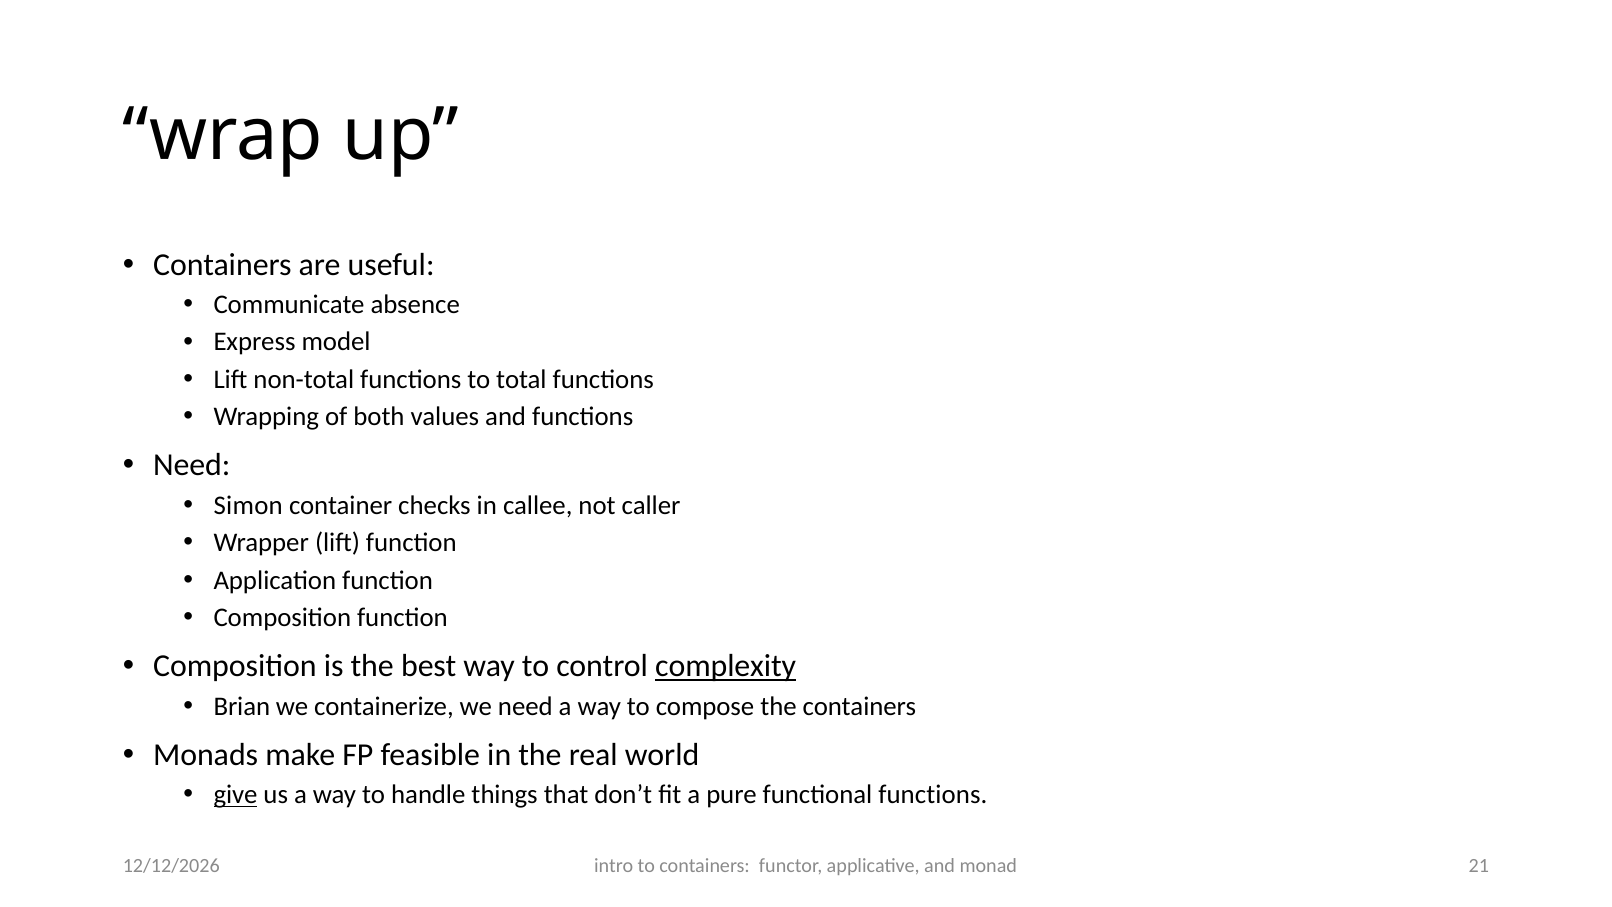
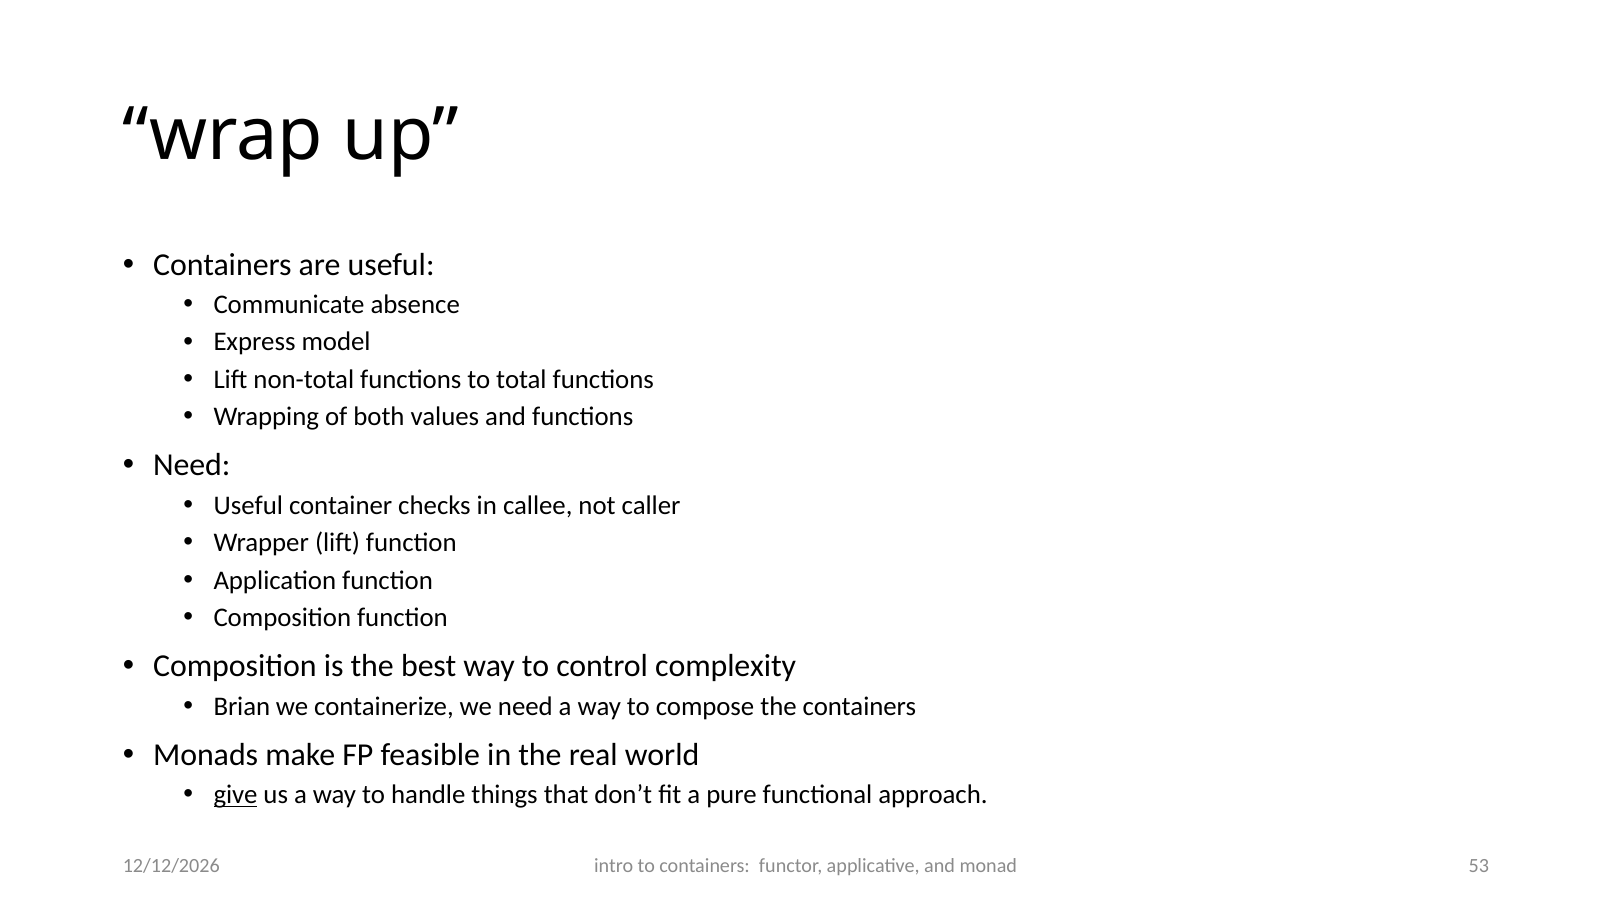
Simon: Simon -> Useful (248, 505)
complexity underline: present -> none (726, 666)
functional functions: functions -> approach (933, 795)
21: 21 -> 53 (1479, 866)
